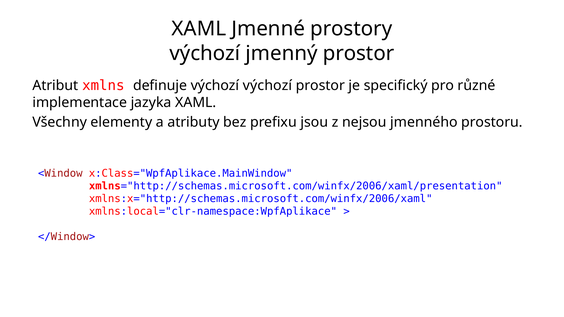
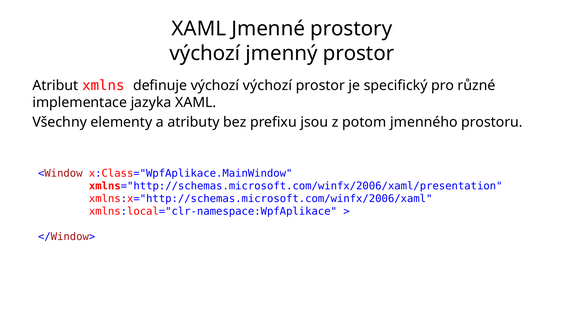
nejsou: nejsou -> potom (364, 122)
